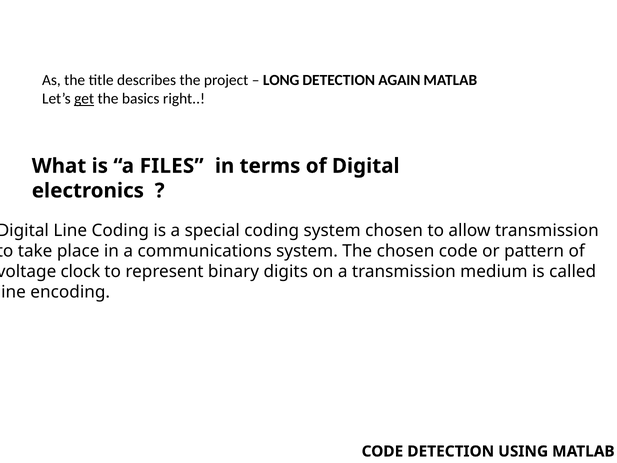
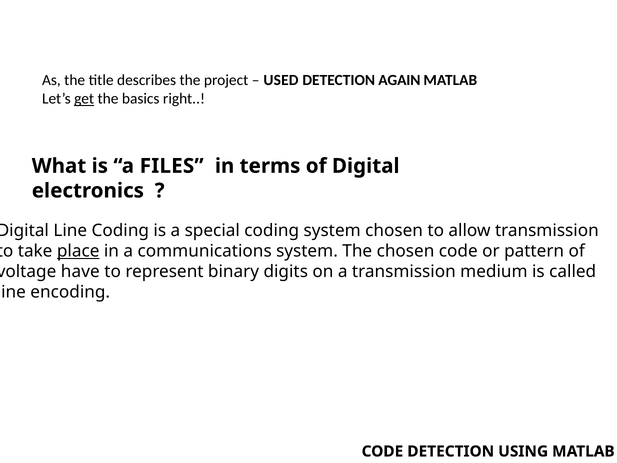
LONG: LONG -> USED (281, 80)
place underline: none -> present (78, 251)
clock: clock -> have (80, 272)
